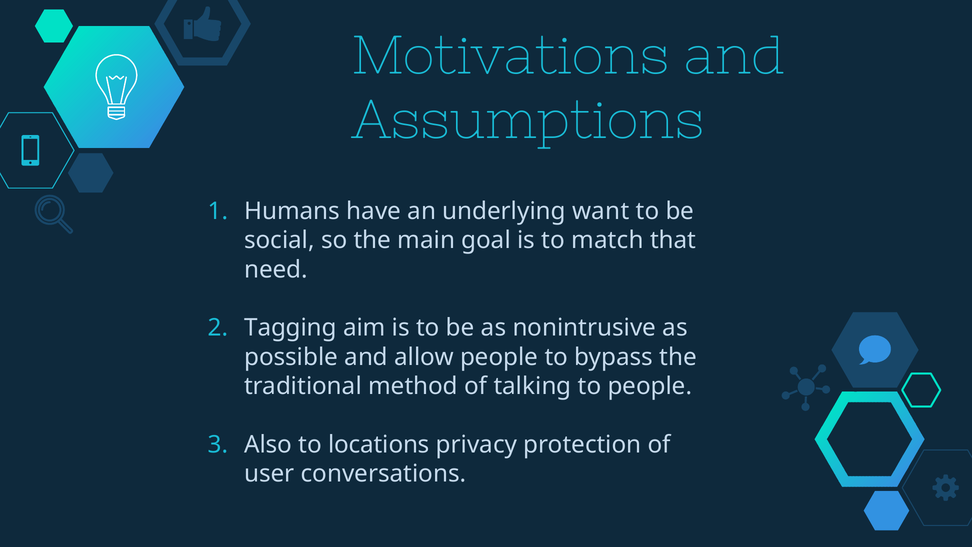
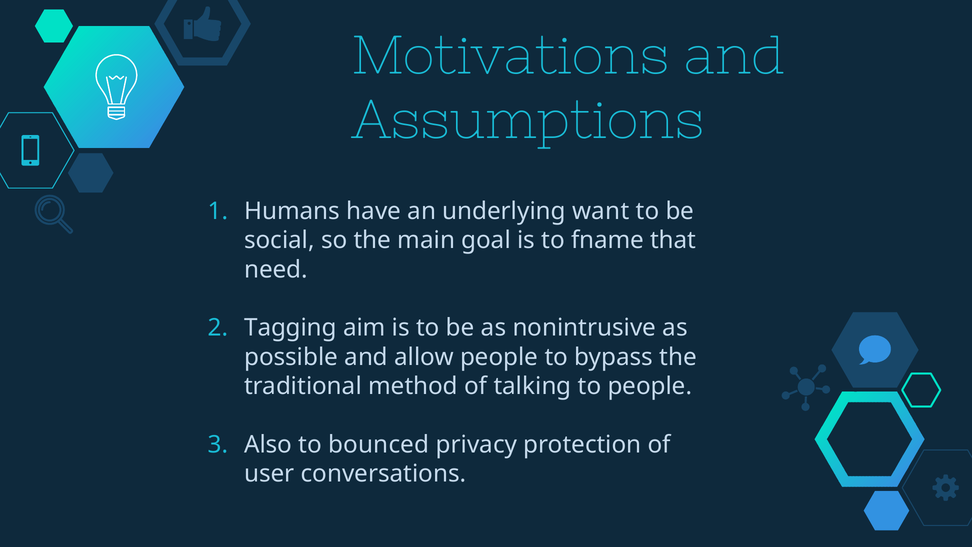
match: match -> fname (608, 240)
locations: locations -> bounced (379, 444)
